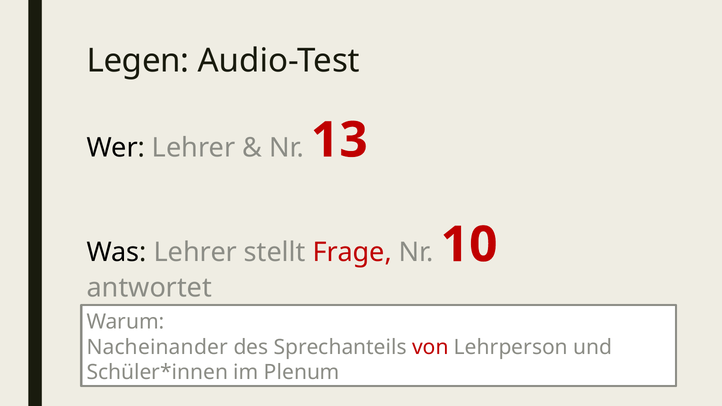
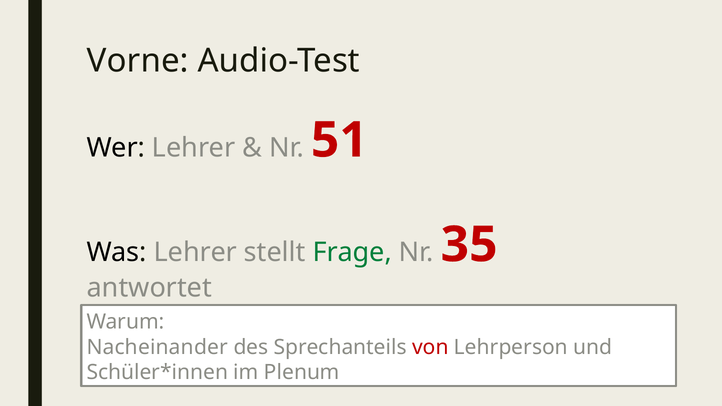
Legen: Legen -> Vorne (138, 61)
13: 13 -> 51 (339, 140)
Frage colour: red -> green (352, 252)
10: 10 -> 35 (469, 245)
